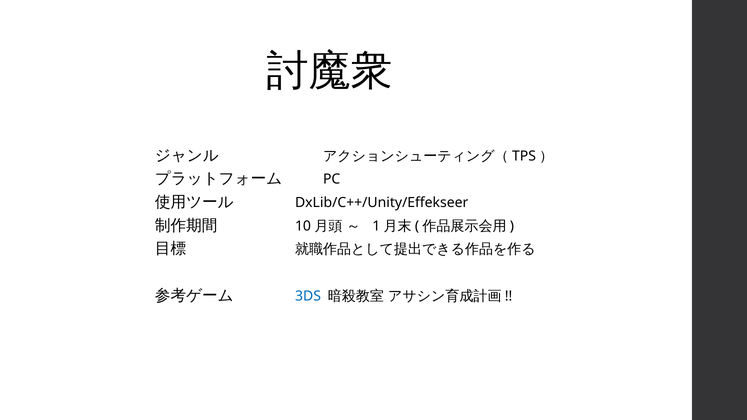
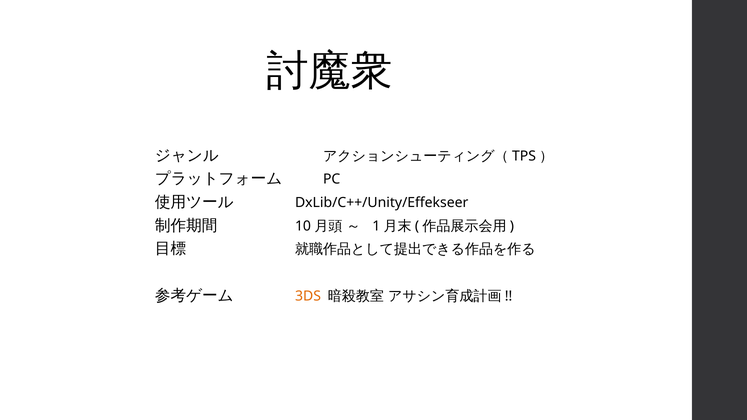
3DS colour: blue -> orange (308, 296)
